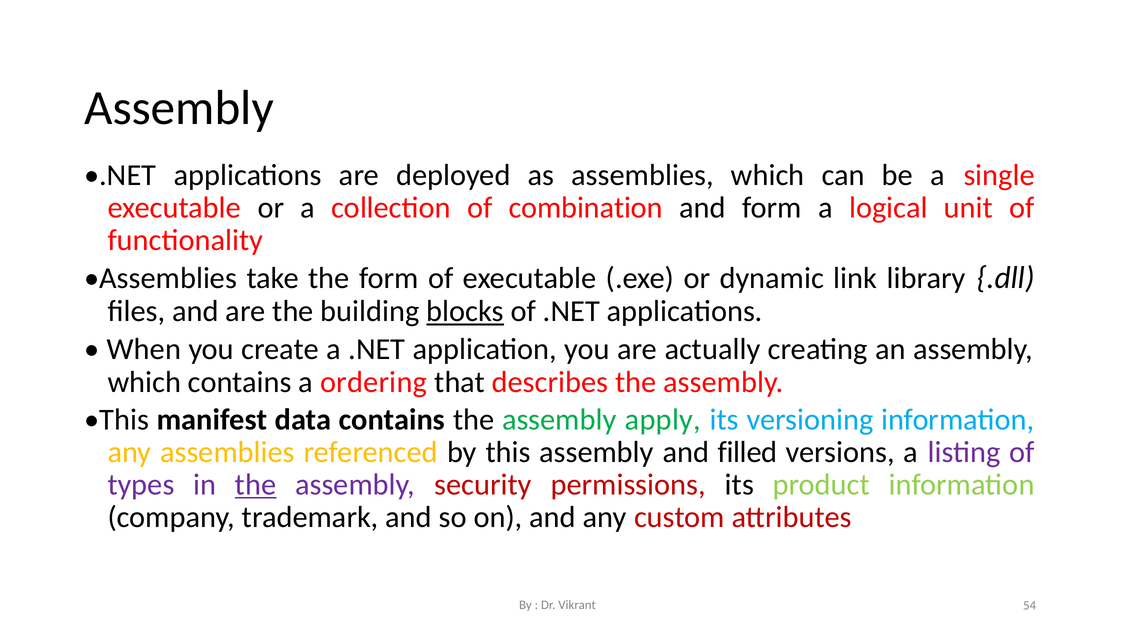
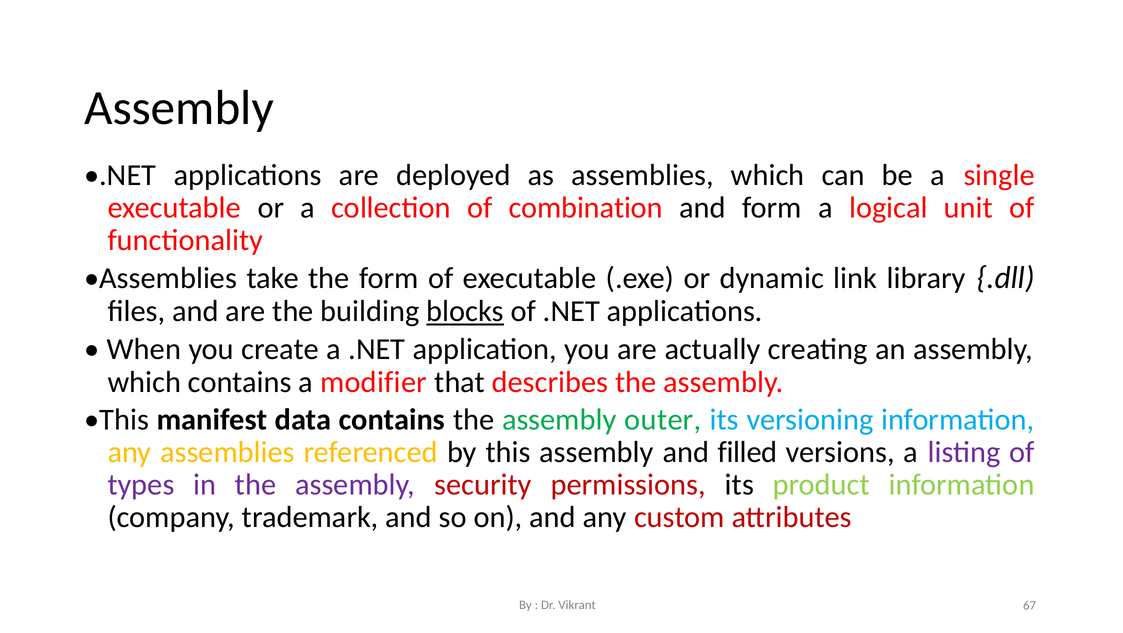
ordering: ordering -> modifier (374, 382)
apply: apply -> outer (663, 419)
the underline: present -> none (256, 485)
54: 54 -> 67 (1030, 605)
